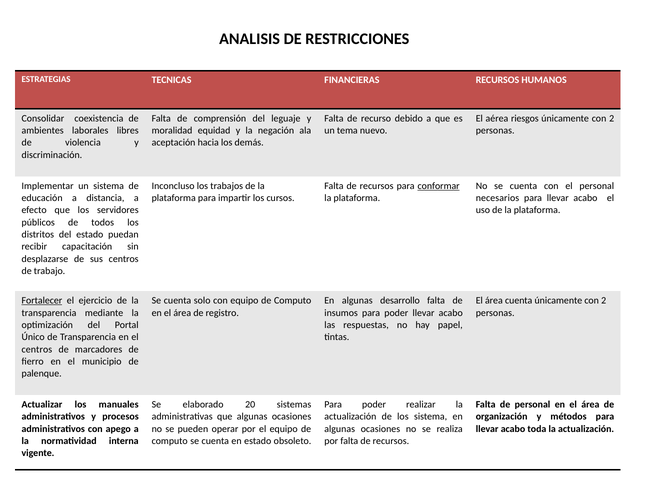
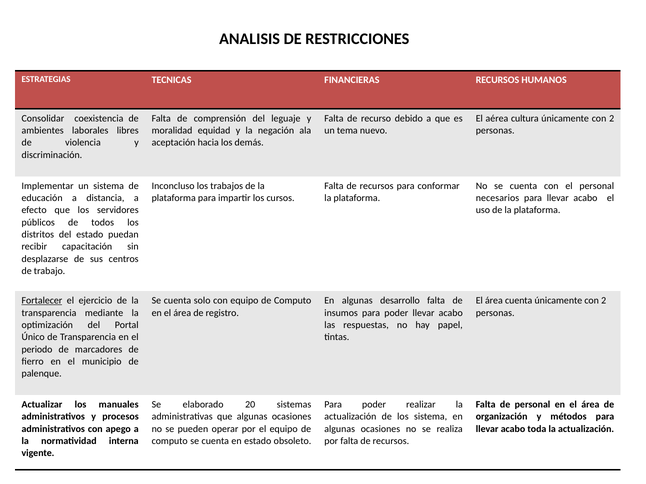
riesgos: riesgos -> cultura (525, 118)
conformar underline: present -> none (439, 186)
centros: centros -> periodo (37, 350)
